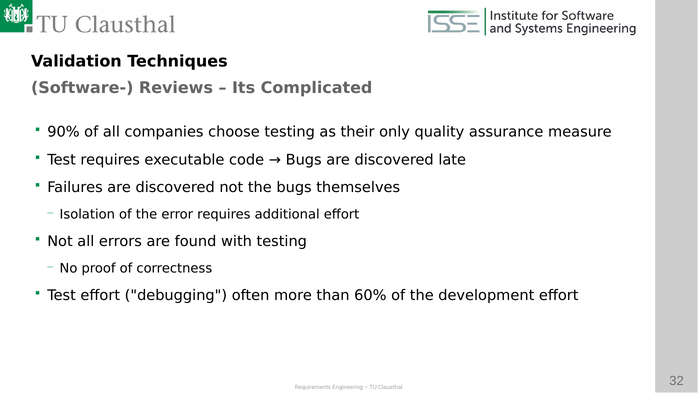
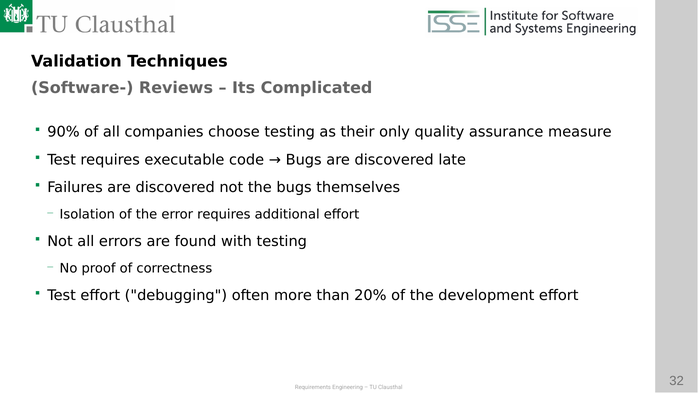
60%: 60% -> 20% (370, 295)
